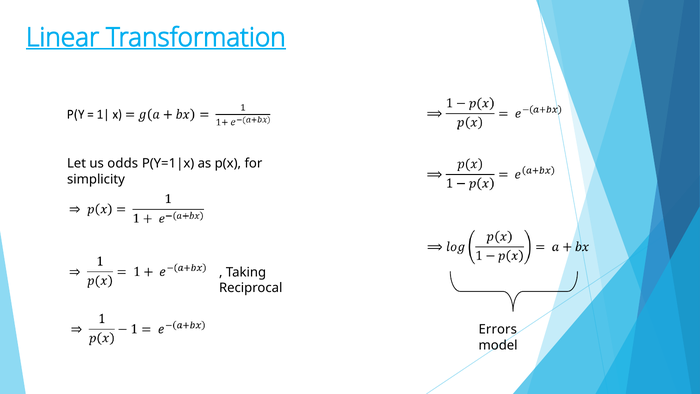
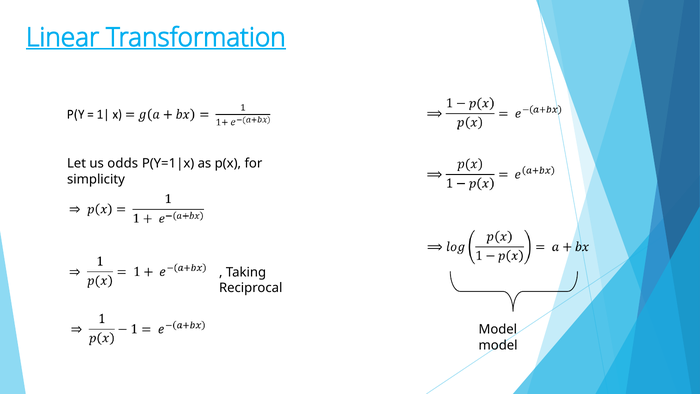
Errors: Errors -> Model (498, 329)
